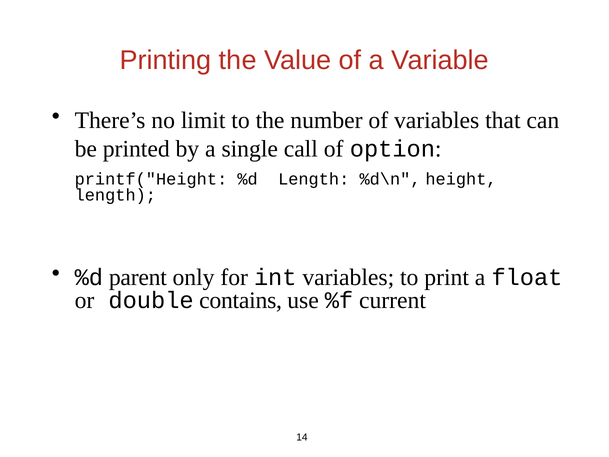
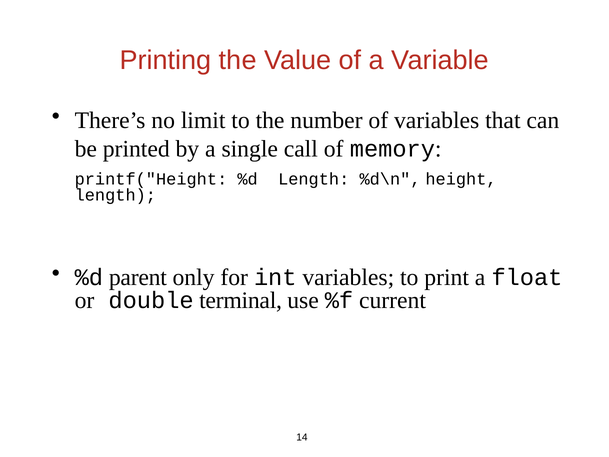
option: option -> memory (392, 149)
contains: contains -> terminal (241, 300)
